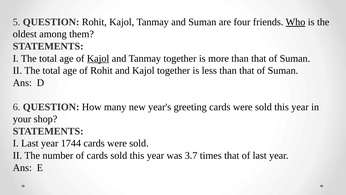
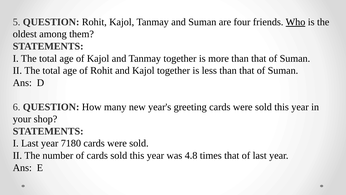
Kajol underline: present -> none (98, 58)
1744: 1744 -> 7180 (71, 143)
3.7: 3.7 -> 4.8 (191, 155)
